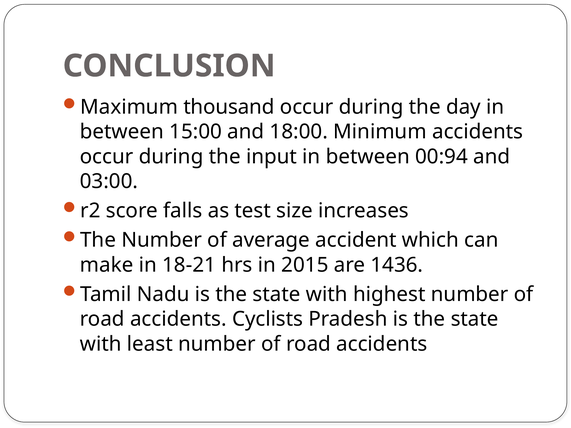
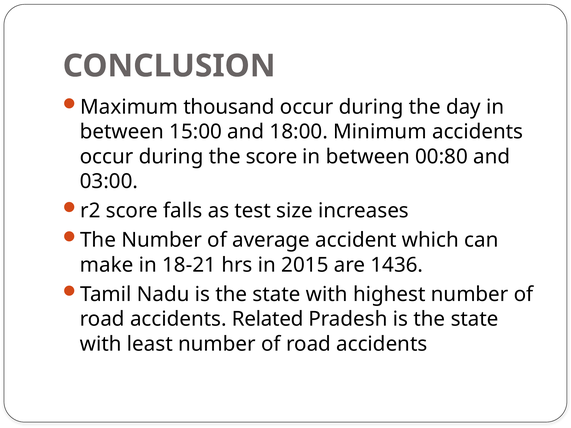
the input: input -> score (272, 157)
00:94: 00:94 -> 00:80 (441, 157)
Cyclists: Cyclists -> Related (268, 319)
